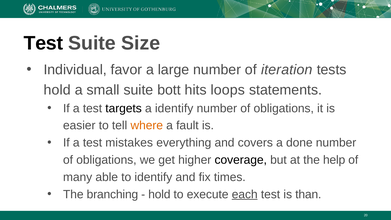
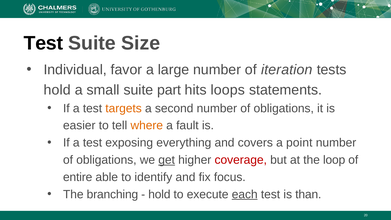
bott: bott -> part (169, 90)
targets colour: black -> orange (124, 108)
a identify: identify -> second (174, 108)
mistakes: mistakes -> exposing (129, 143)
done: done -> point (299, 143)
get underline: none -> present (167, 160)
coverage colour: black -> red (241, 160)
help: help -> loop (334, 160)
many: many -> entire (78, 177)
times: times -> focus (230, 177)
